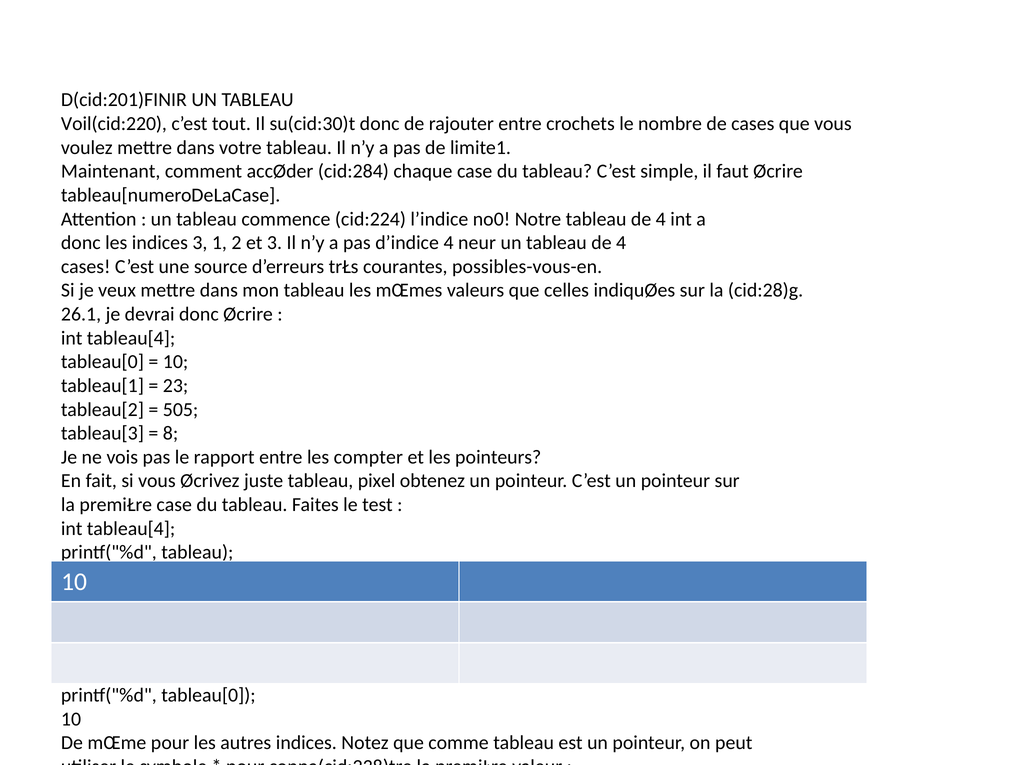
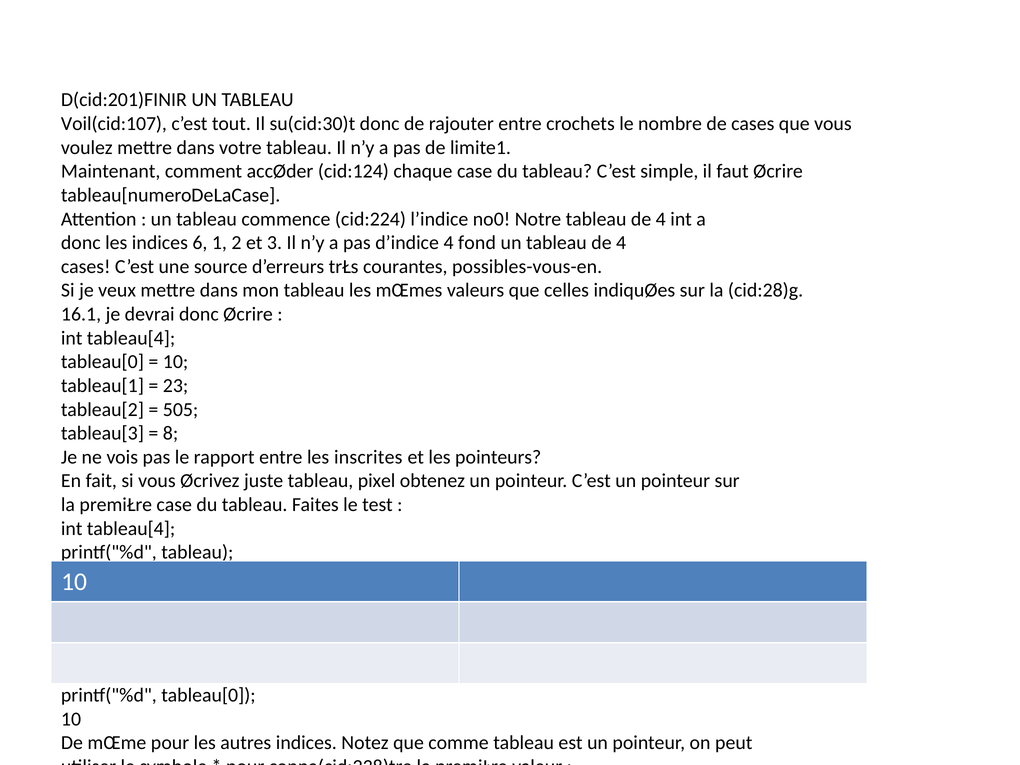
Voil(cid:220: Voil(cid:220 -> Voil(cid:107 (114, 124)
cid:284: cid:284 -> cid:124 (353, 171)
indices 3: 3 -> 6 (200, 243)
neur: neur -> fond (477, 243)
26.1: 26.1 -> 16.1 (81, 314)
compter: compter -> inscrites (368, 457)
